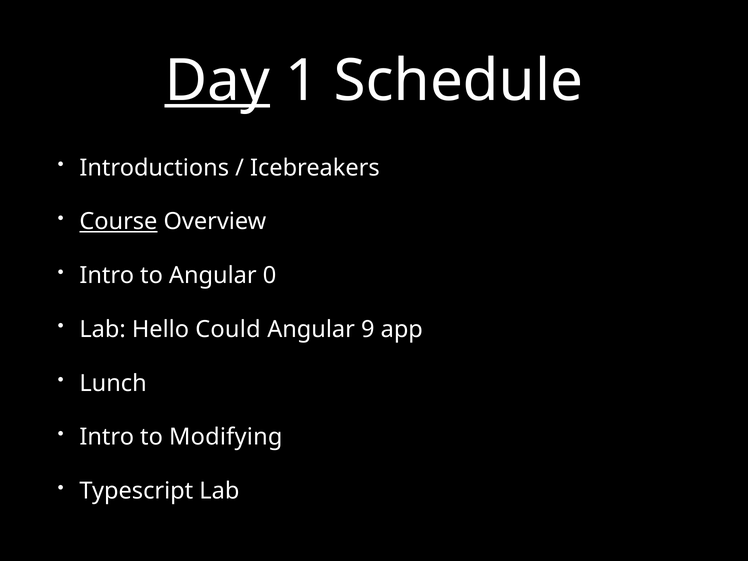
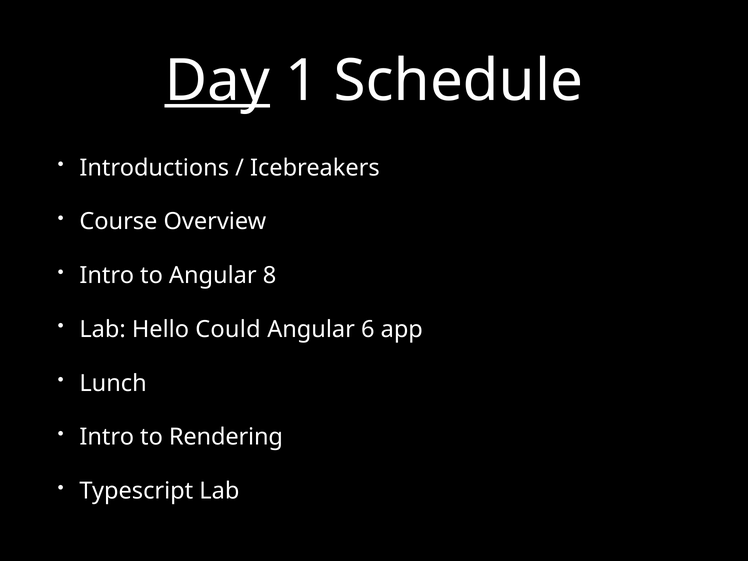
Course underline: present -> none (118, 222)
0: 0 -> 8 (269, 276)
9: 9 -> 6 (368, 329)
Modifying: Modifying -> Rendering (226, 437)
